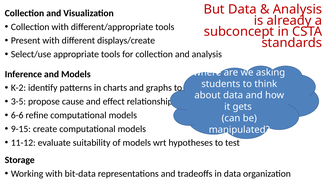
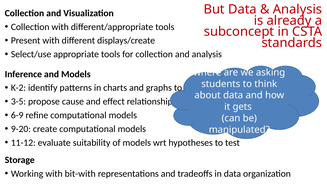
6-6: 6-6 -> 6-9 (17, 115)
9-15: 9-15 -> 9-20 (21, 129)
bit-data: bit-data -> bit-with (80, 174)
